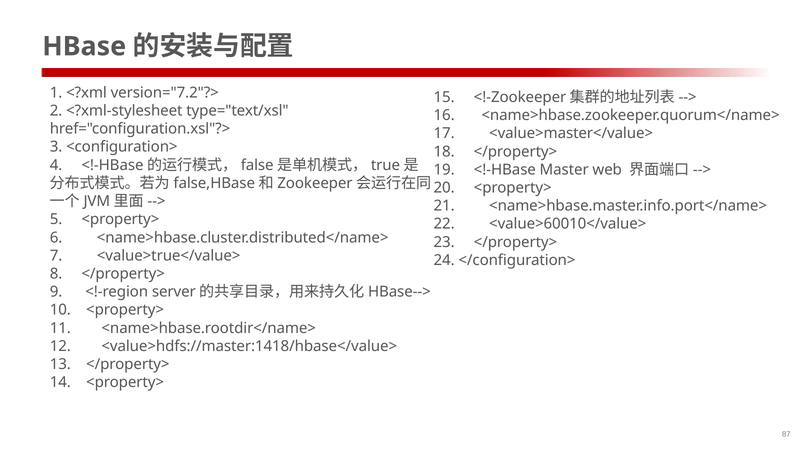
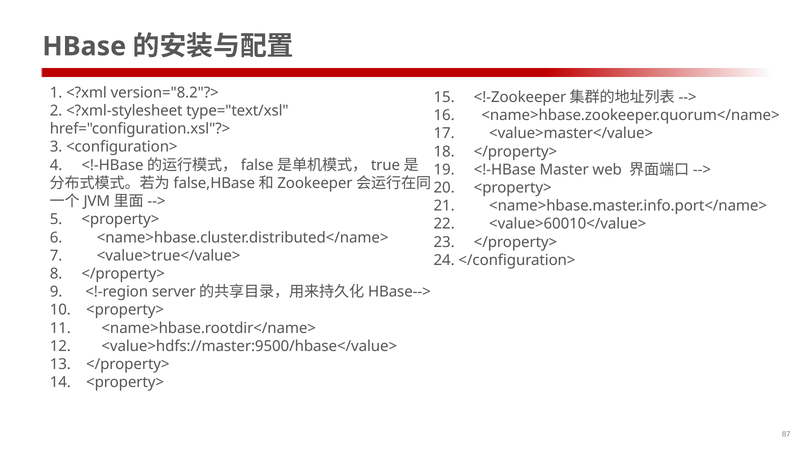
version="7.2"?>: version="7.2"?> -> version="8.2"?> (165, 93)
<value>hdfs://master:1418/hbase</value>: <value>hdfs://master:1418/hbase</value> -> <value>hdfs://master:9500/hbase</value> (249, 346)
